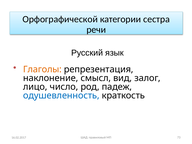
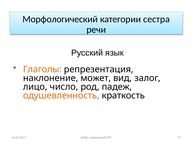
Орфографической: Орфографической -> Морфологический (60, 19)
смысл: смысл -> может (96, 78)
одушевленность colour: blue -> orange (61, 95)
